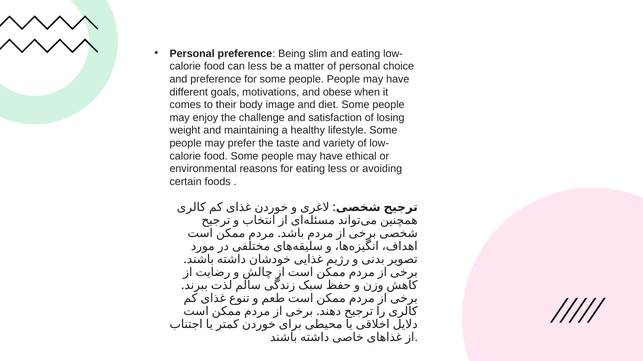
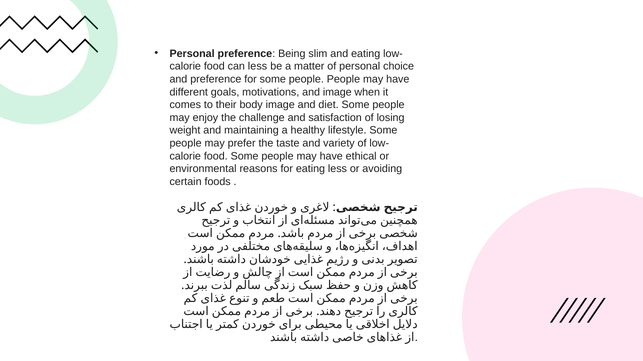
and obese: obese -> image (337, 92)
